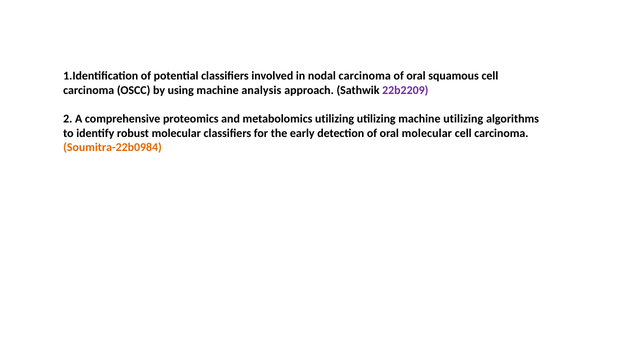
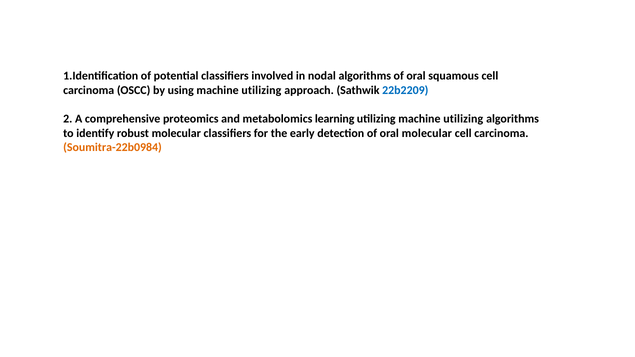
nodal carcinoma: carcinoma -> algorithms (365, 76)
using machine analysis: analysis -> utilizing (261, 90)
22b2209 colour: purple -> blue (405, 90)
metabolomics utilizing: utilizing -> learning (335, 119)
